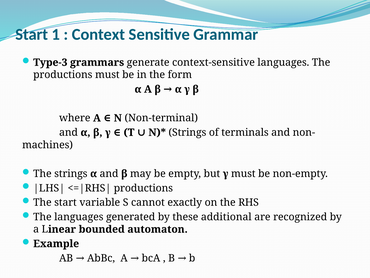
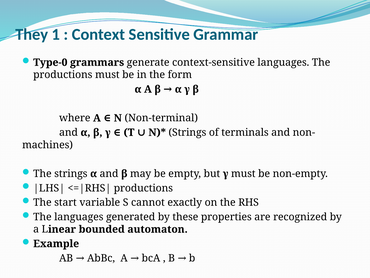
Start: Start -> They (32, 34)
Type-3: Type-3 -> Type-0 (50, 62)
additional: additional -> properties (226, 217)
